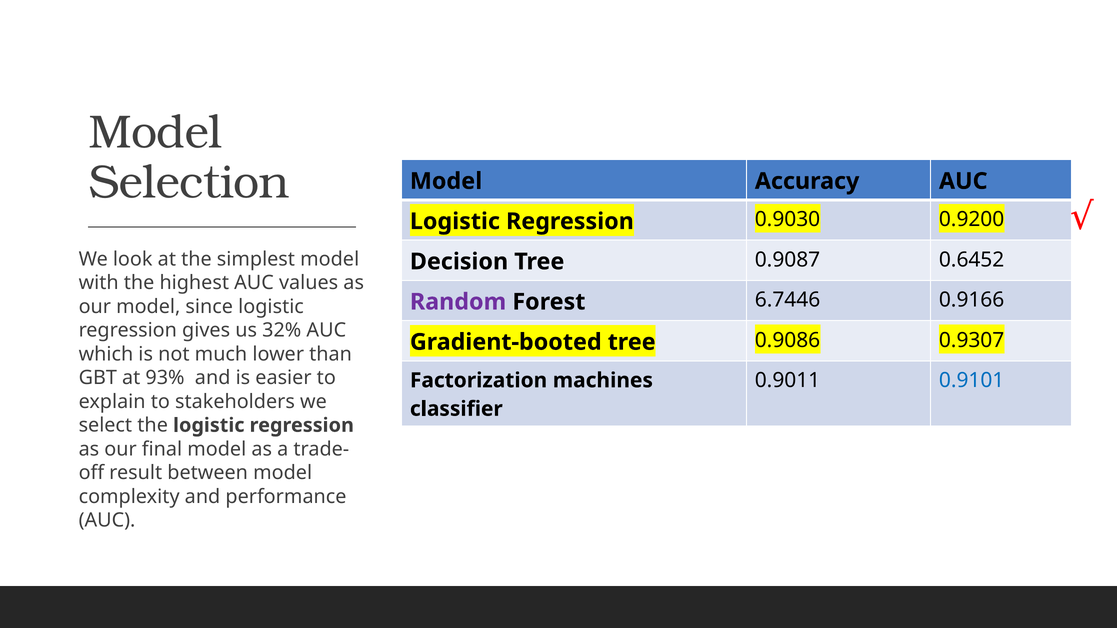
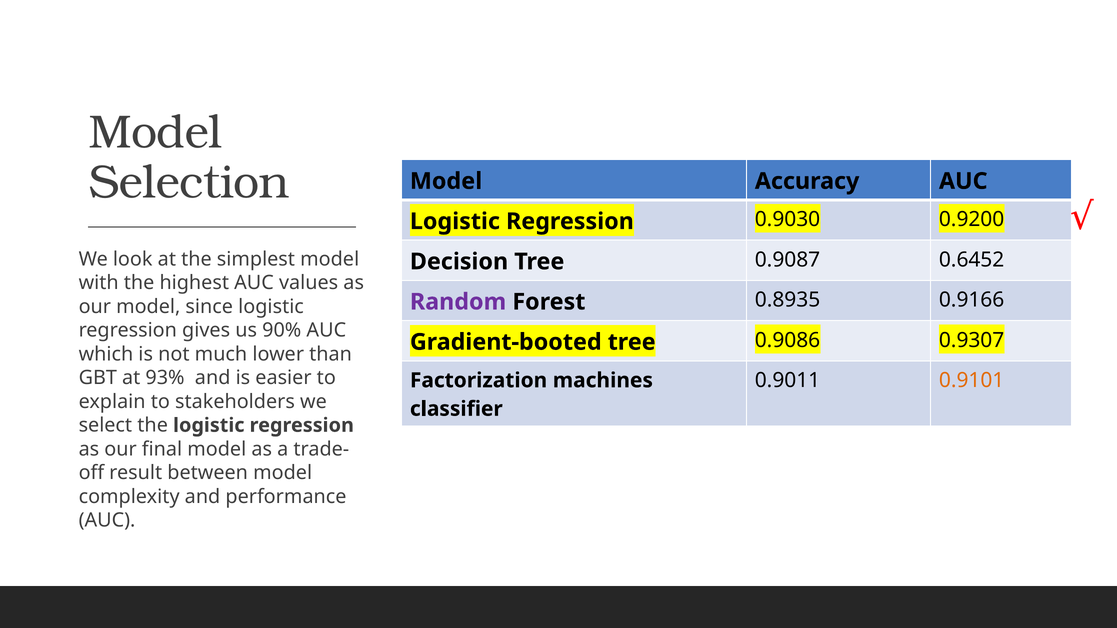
6.7446: 6.7446 -> 0.8935 (788, 300)
32%: 32% -> 90% (282, 331)
0.9101 colour: blue -> orange (972, 381)
